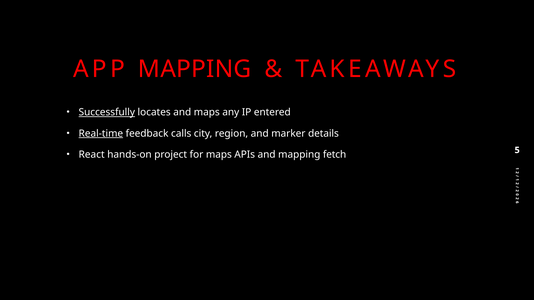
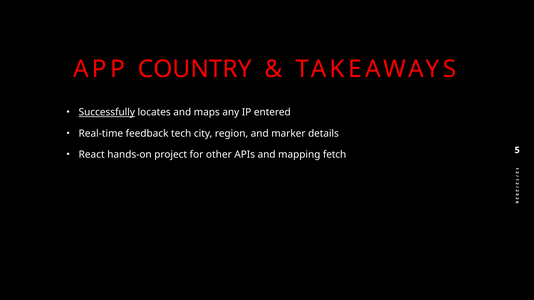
APP MAPPING: MAPPING -> COUNTRY (195, 69)
Real-time underline: present -> none (101, 134)
calls: calls -> tech (181, 134)
for maps: maps -> other (219, 155)
